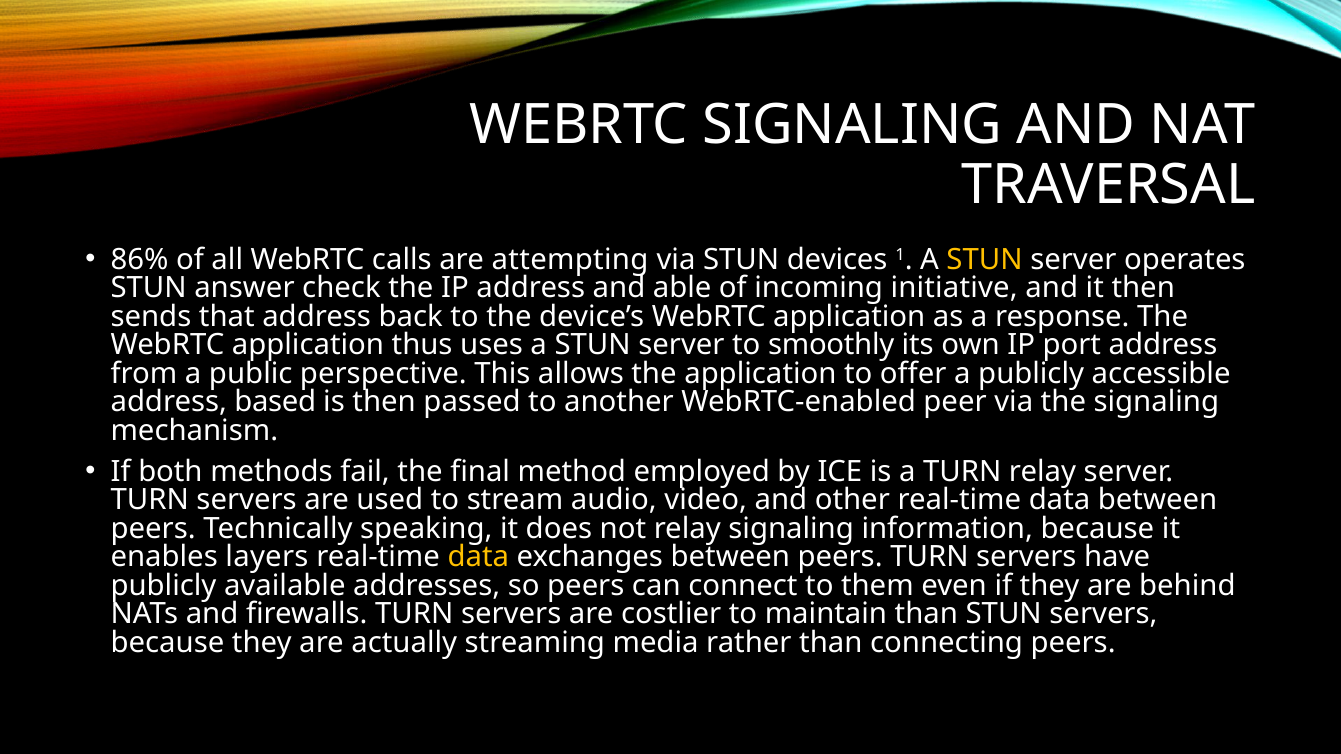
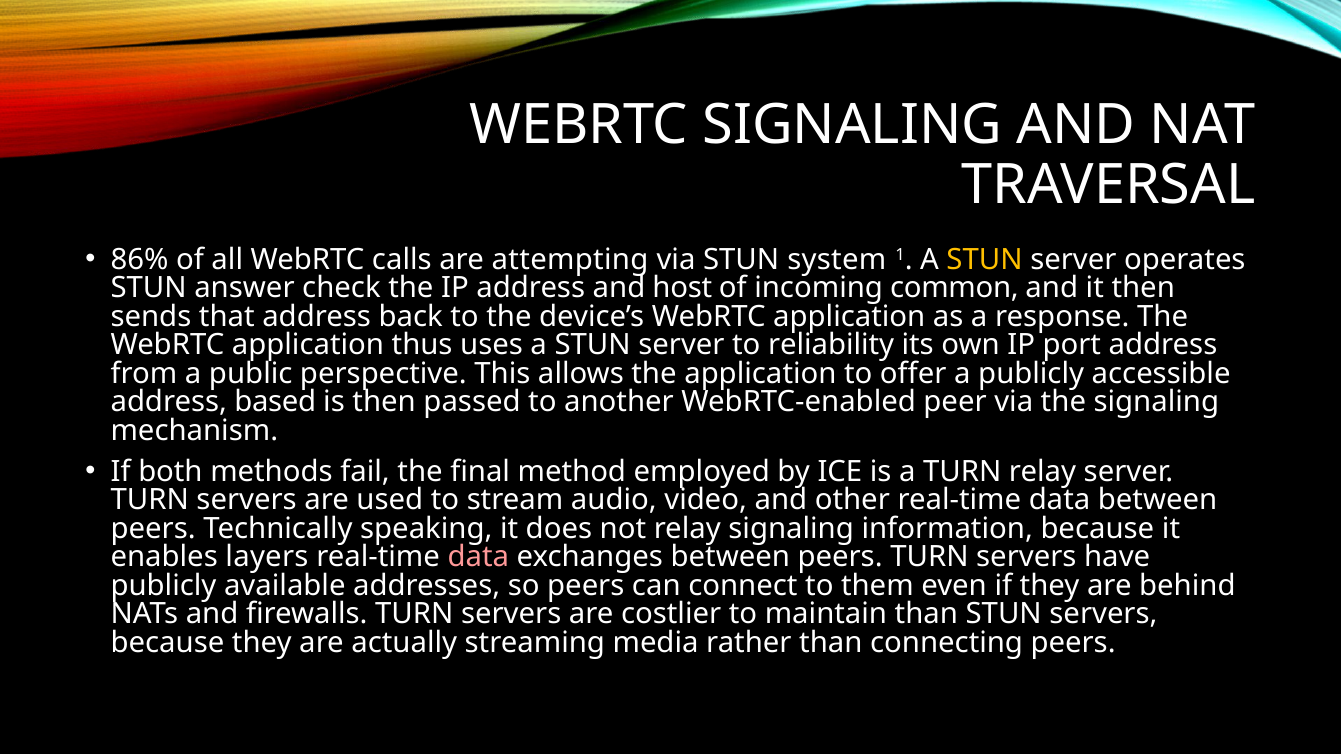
devices: devices -> system (837, 260)
able: able -> host (682, 288)
initiative: initiative -> common (954, 288)
smoothly: smoothly -> reliability (831, 345)
data colour: yellow -> pink (478, 557)
